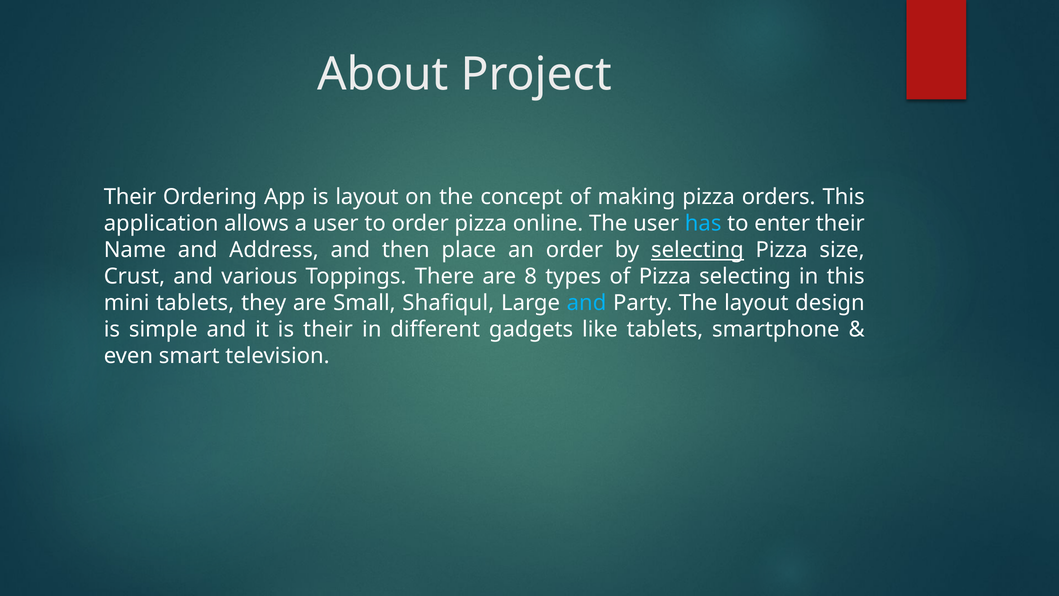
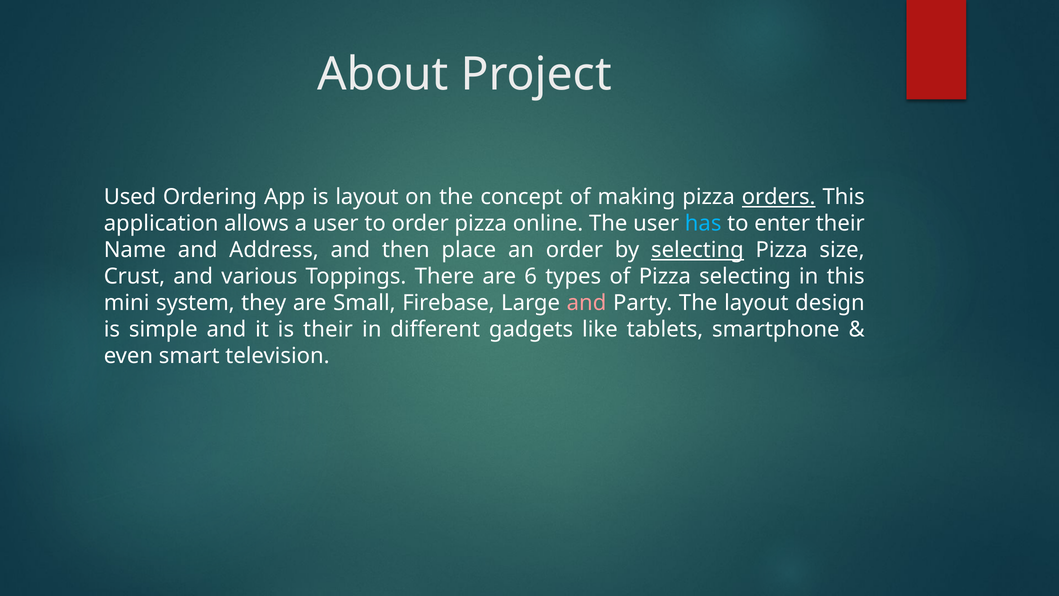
Their: Their -> Used (130, 197)
orders underline: none -> present (779, 197)
8: 8 -> 6 (531, 277)
mini tablets: tablets -> system (195, 303)
Shafiqul: Shafiqul -> Firebase (448, 303)
and colour: light blue -> pink (587, 303)
